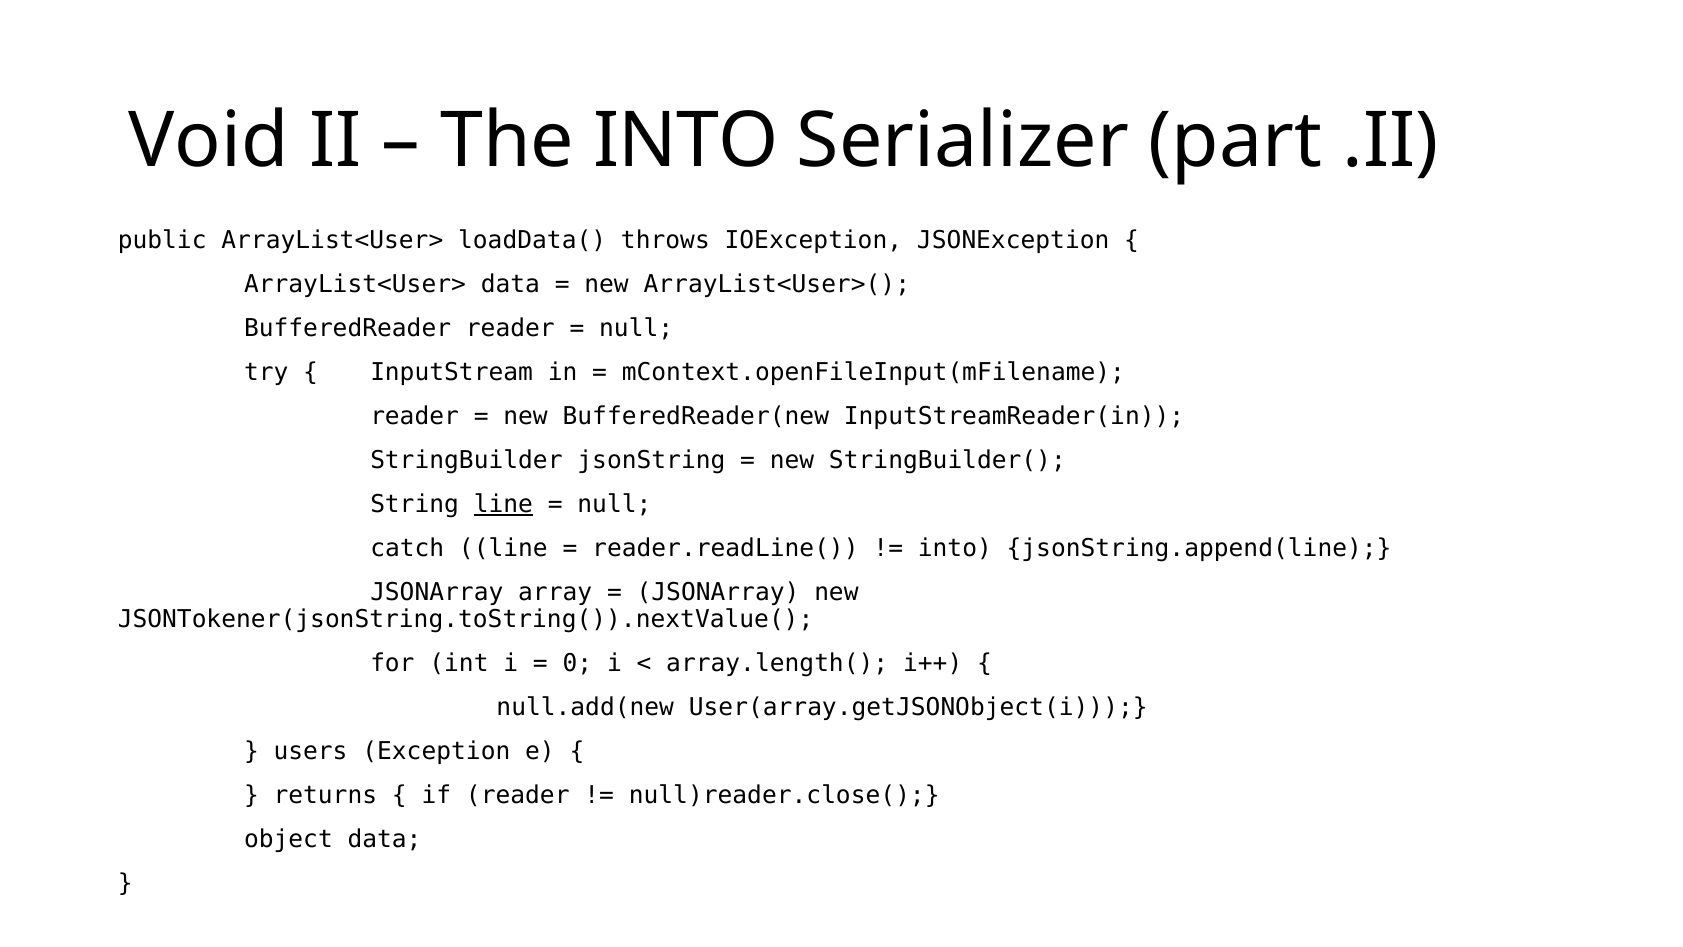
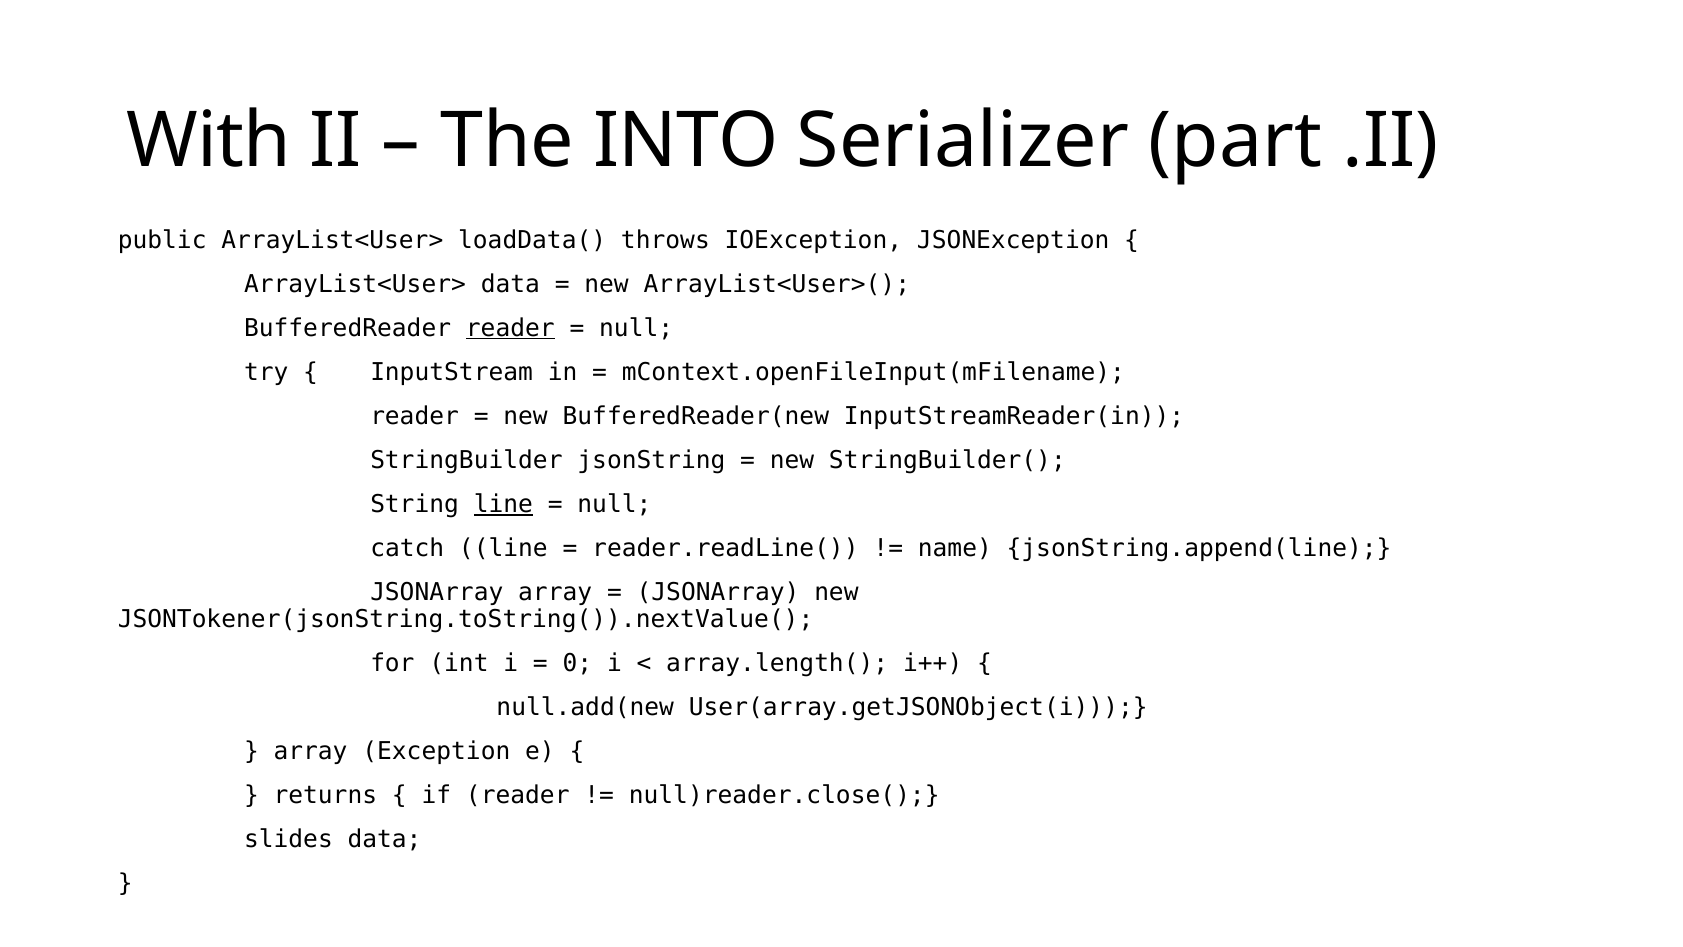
Void: Void -> With (209, 141)
reader underline: none -> present (510, 328)
into: into -> name (955, 548)
users: users -> array (310, 751)
object: object -> slides (288, 839)
